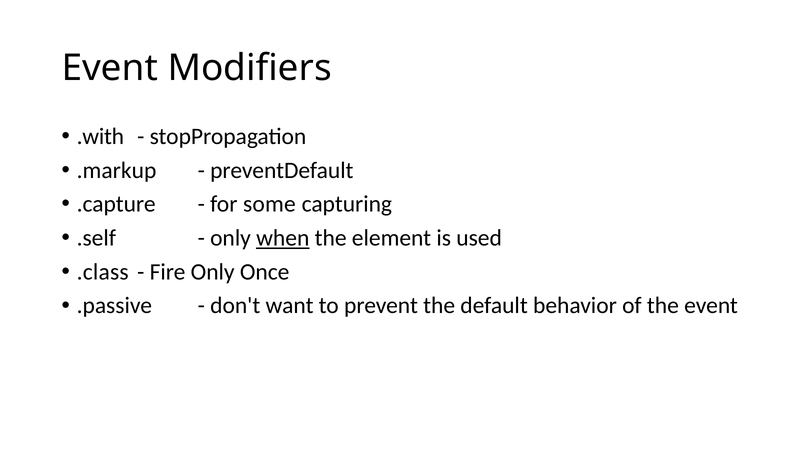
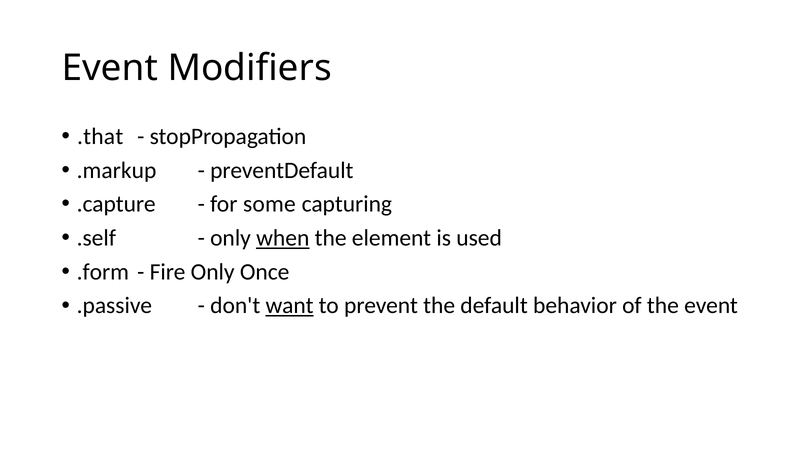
.with: .with -> .that (100, 136)
.class: .class -> .form (103, 272)
want underline: none -> present (290, 306)
